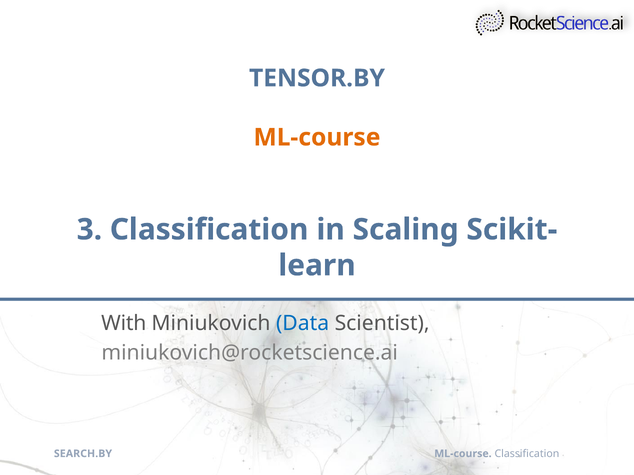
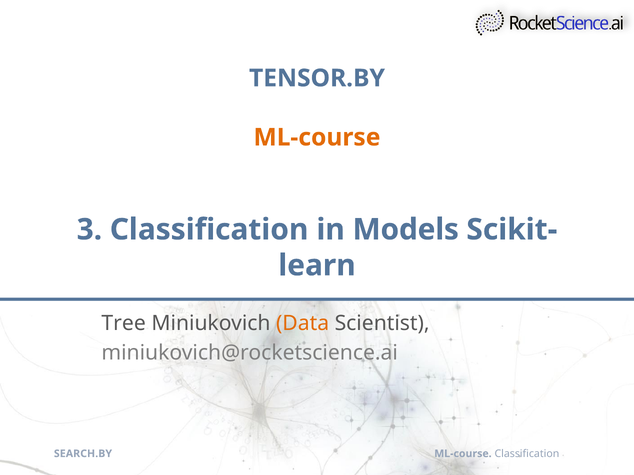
Scaling: Scaling -> Models (406, 230)
With: With -> Tree (124, 324)
Data colour: blue -> orange (303, 324)
